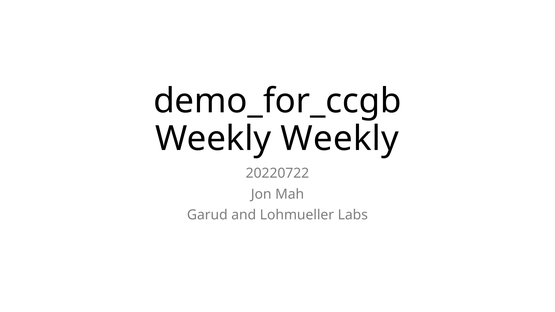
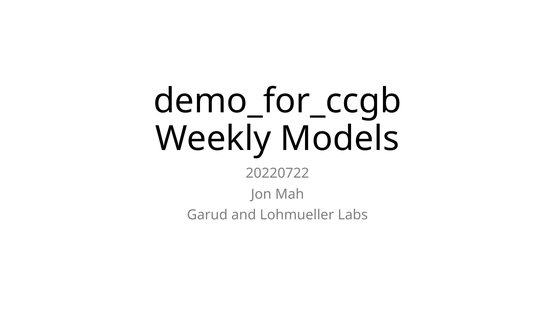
Weekly Weekly: Weekly -> Models (340, 139)
